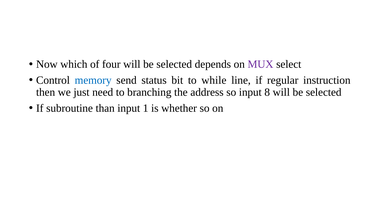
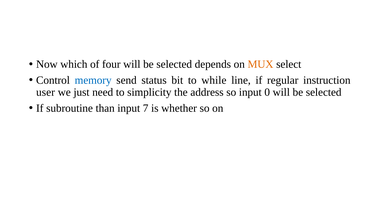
MUX colour: purple -> orange (261, 64)
then: then -> user (46, 92)
branching: branching -> simplicity (149, 92)
8: 8 -> 0 (267, 92)
1: 1 -> 7 (146, 108)
